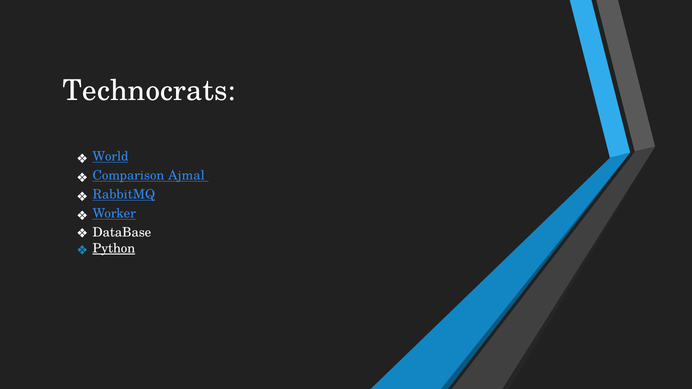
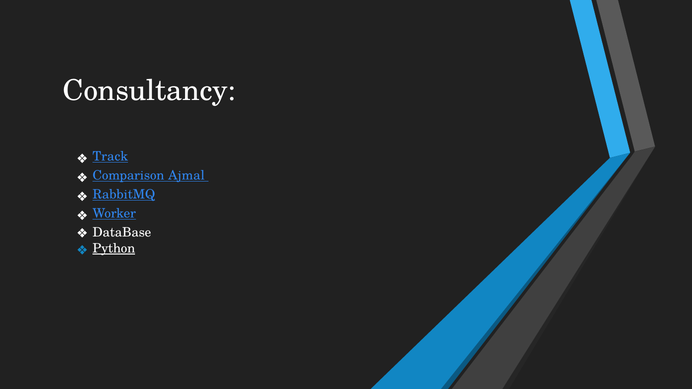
Technocrats: Technocrats -> Consultancy (149, 91)
World: World -> Track (110, 157)
